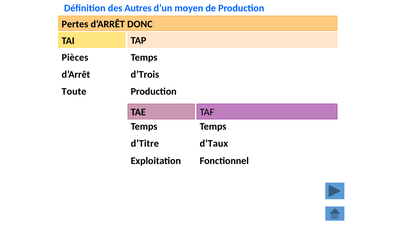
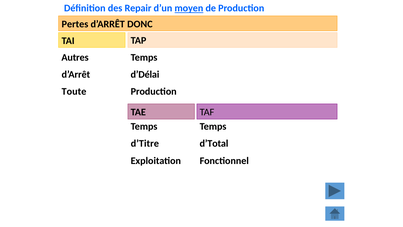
Autres: Autres -> Repair (138, 8)
moyen underline: none -> present (189, 8)
Pièces: Pièces -> Autres (75, 57)
d’Trois: d’Trois -> d’Délai (145, 74)
d’Taux: d’Taux -> d’Total (214, 143)
